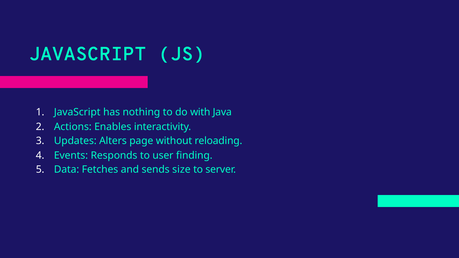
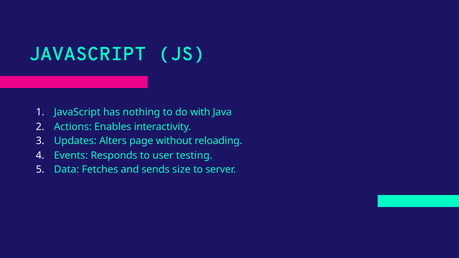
finding: finding -> testing (194, 156)
